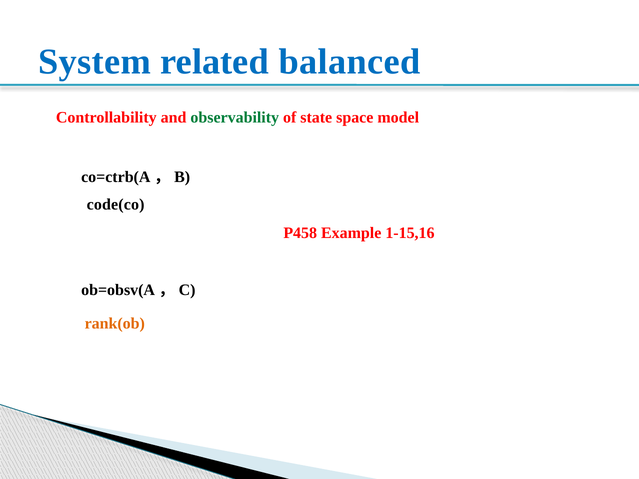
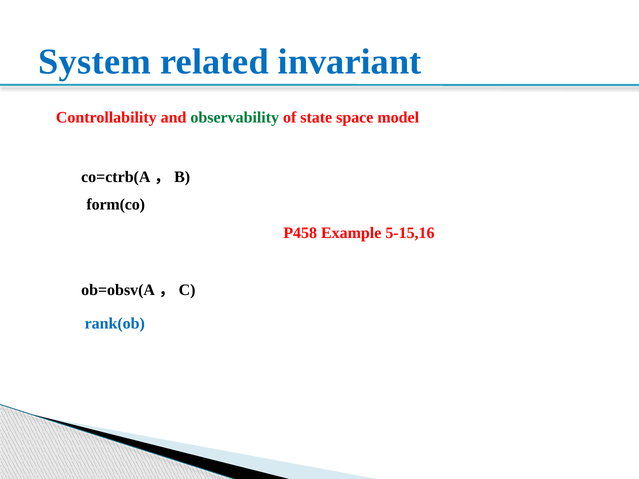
balanced: balanced -> invariant (350, 62)
code(co: code(co -> form(co (116, 205)
1-15,16: 1-15,16 -> 5-15,16 (410, 233)
rank(ob colour: orange -> blue (115, 324)
